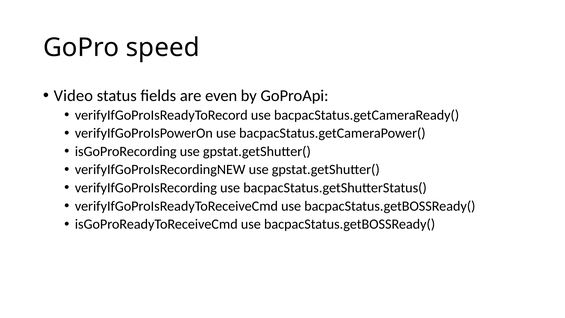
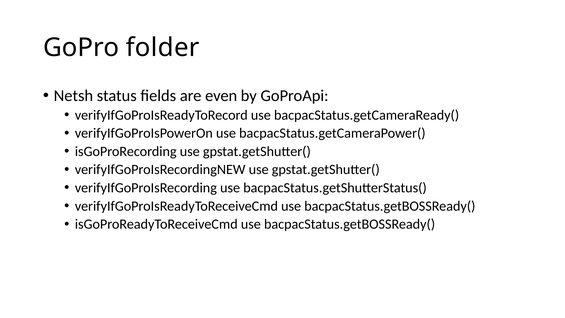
speed: speed -> folder (163, 47)
Video: Video -> Netsh (73, 96)
